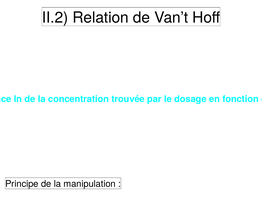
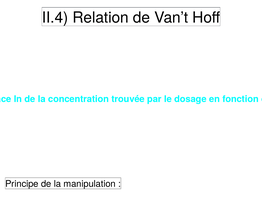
II.2: II.2 -> II.4 (55, 18)
